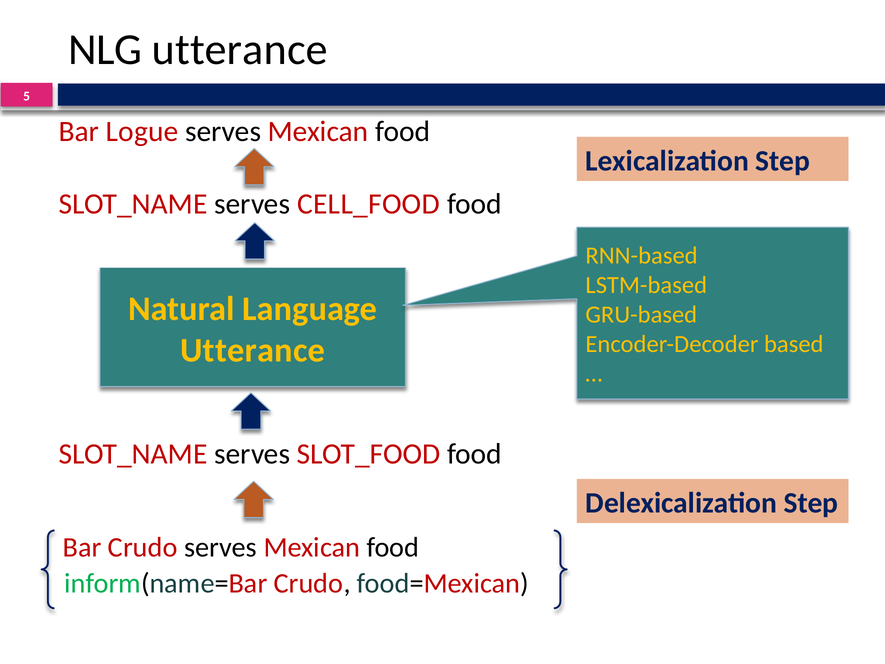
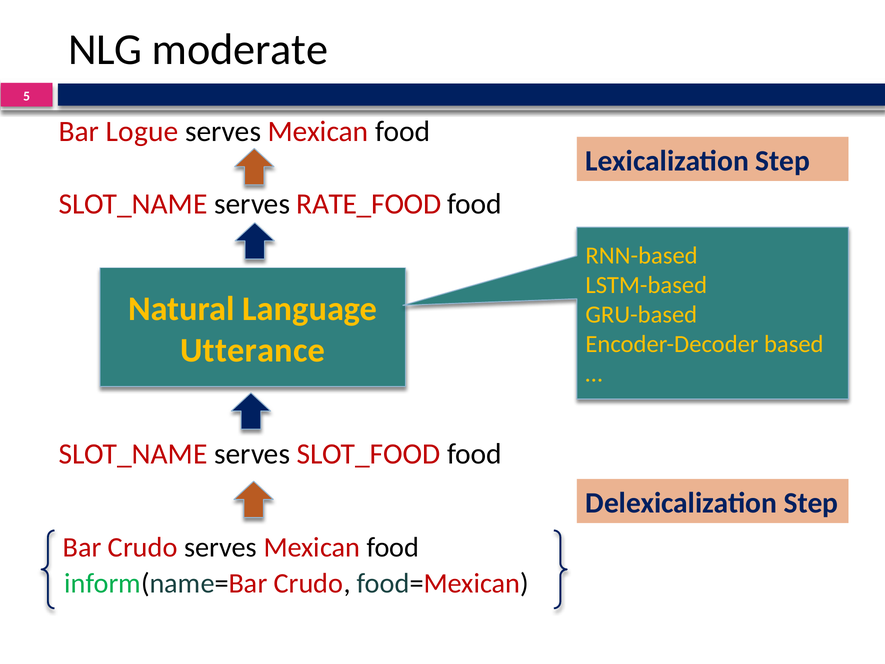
NLG utterance: utterance -> moderate (240, 49)
CELL_FOOD: CELL_FOOD -> RATE_FOOD (369, 204)
